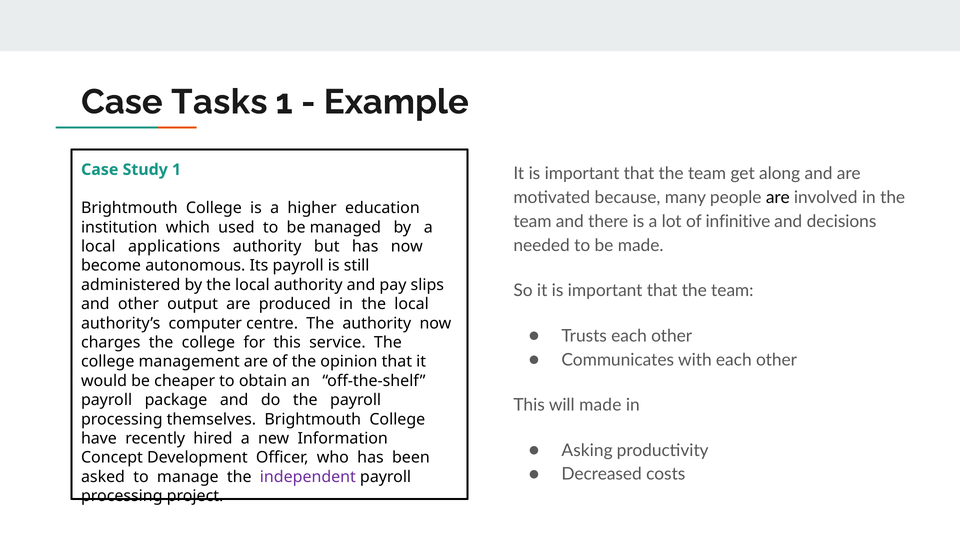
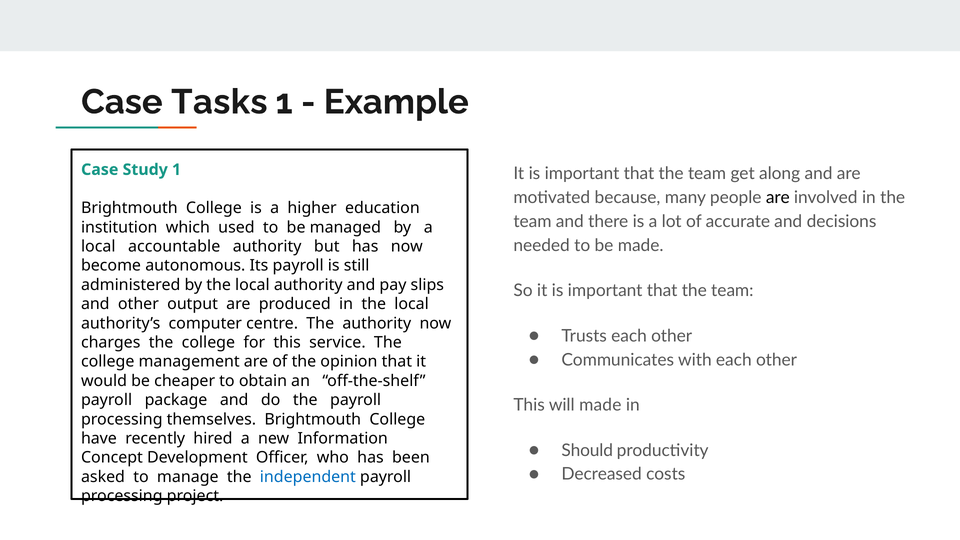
infinitive: infinitive -> accurate (738, 222)
applications: applications -> accountable (174, 246)
Asking: Asking -> Should (587, 450)
independent colour: purple -> blue (308, 477)
